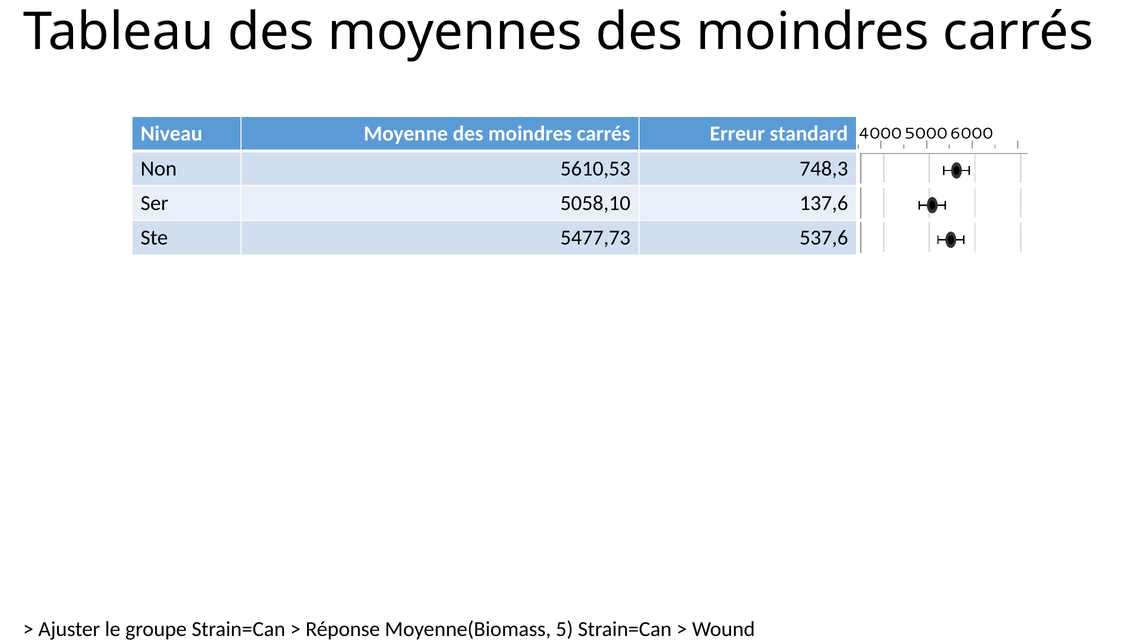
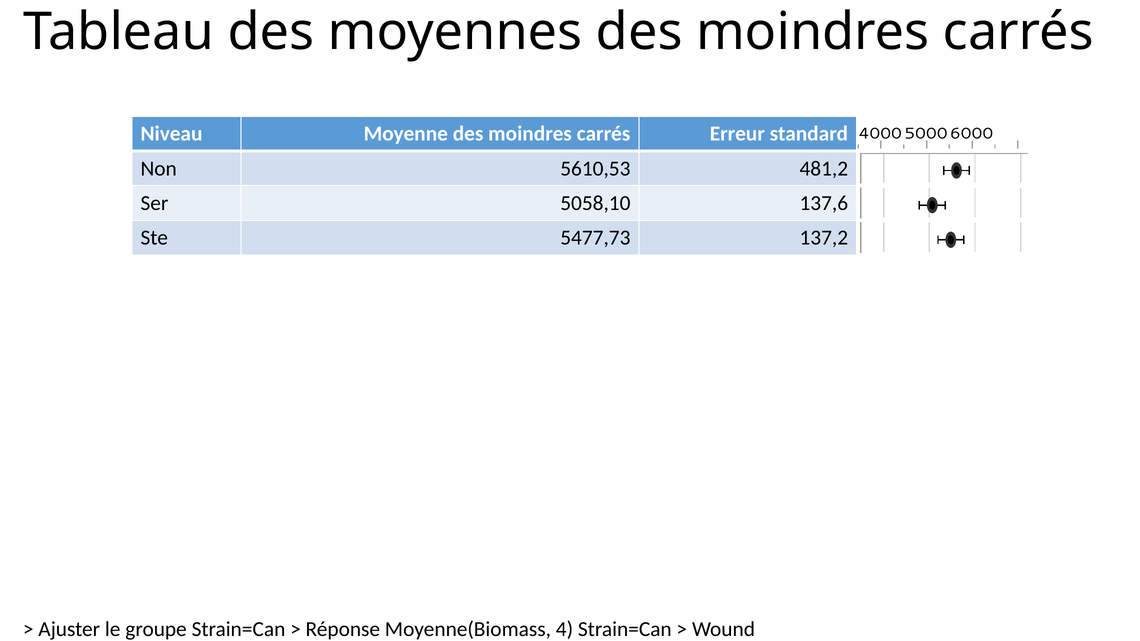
748,3: 748,3 -> 481,2 (824, 169)
537,6: 537,6 -> 137,2 (824, 238)
5: 5 -> 4 (564, 629)
